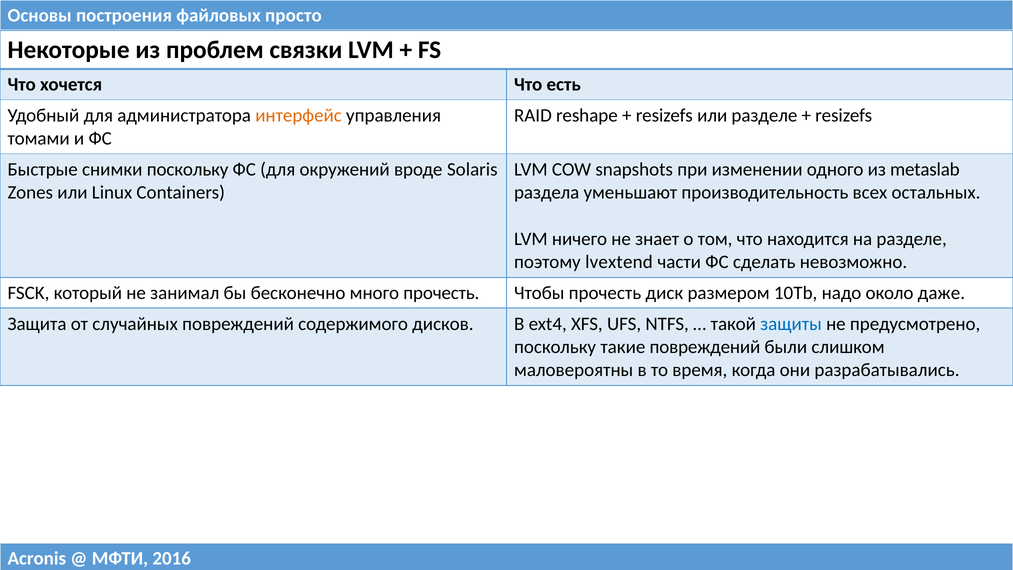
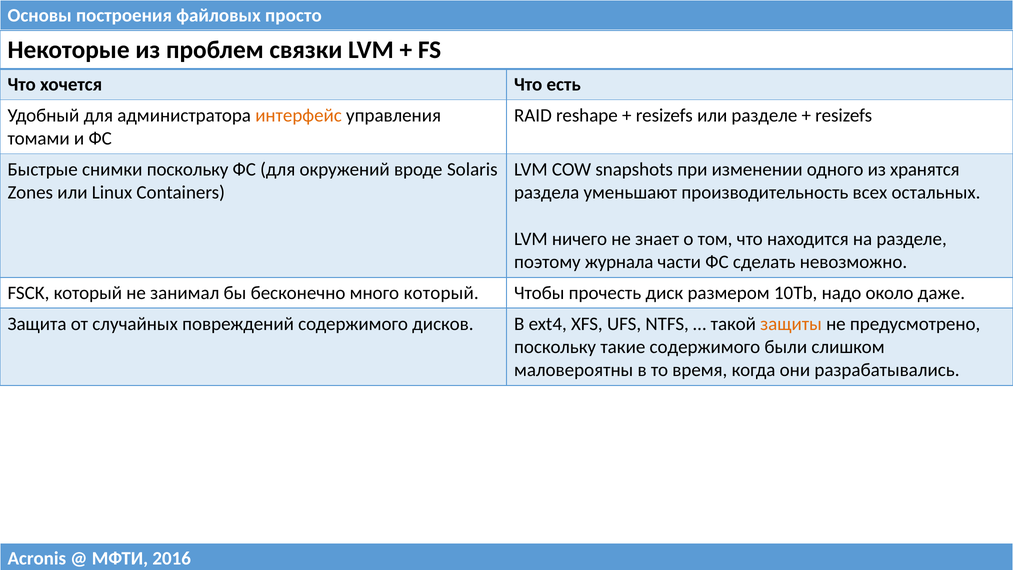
metaslab: metaslab -> хранятся (925, 169)
lvextend: lvextend -> журнала (619, 262)
много прочесть: прочесть -> который (441, 293)
защиты colour: blue -> orange (791, 324)
такие повреждений: повреждений -> содержимого (705, 347)
